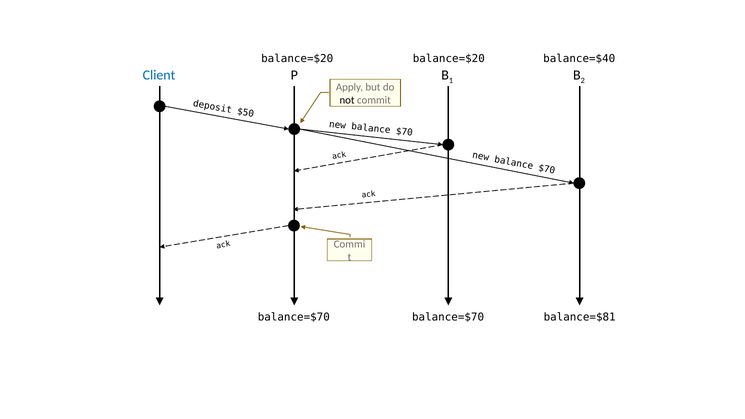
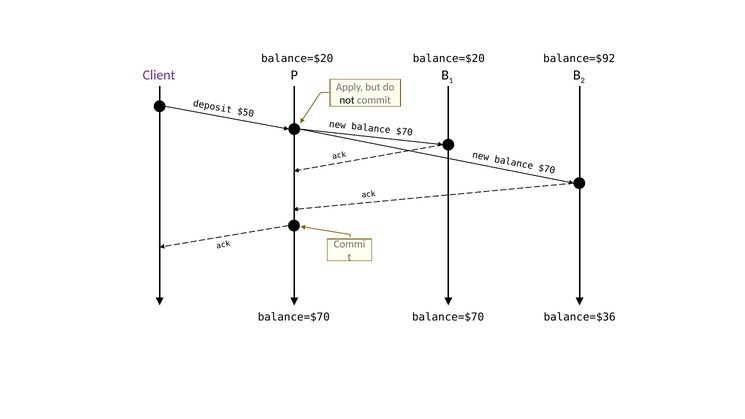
balance=$40: balance=$40 -> balance=$92 (579, 59)
Client colour: blue -> purple (159, 75)
balance=$81: balance=$81 -> balance=$36 (580, 317)
